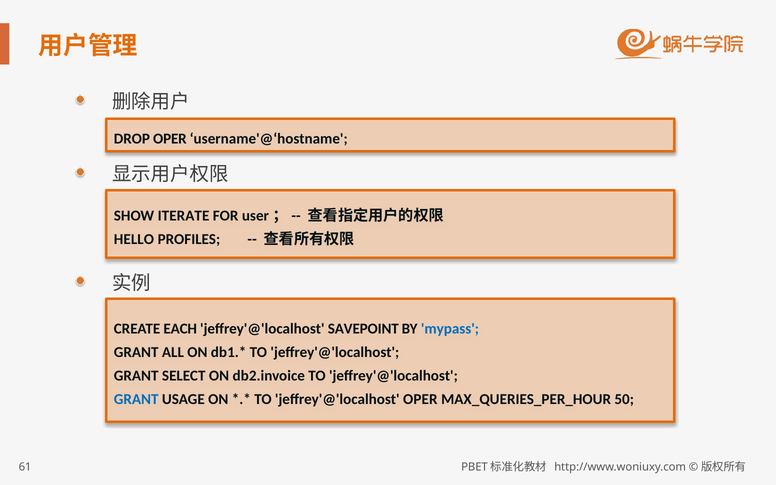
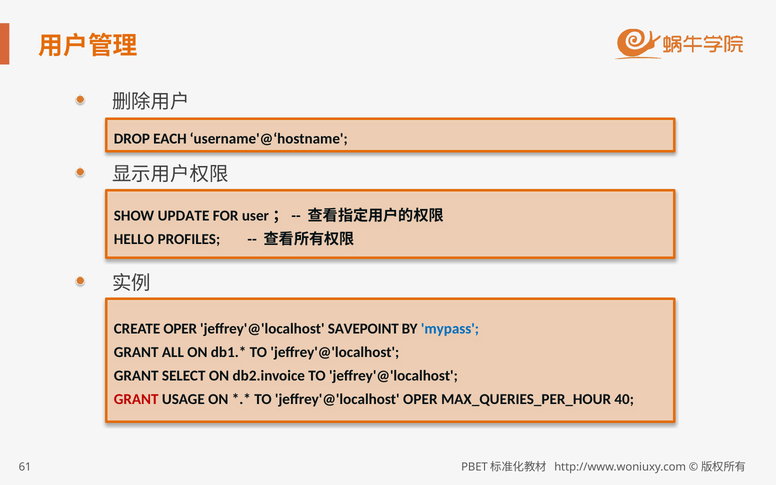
DROP OPER: OPER -> EACH (170, 139)
ITERATE: ITERATE -> UPDATE (184, 216)
CREATE EACH: EACH -> OPER (180, 329)
GRANT colour: blue -> red (136, 399)
50: 50 -> 40 (624, 399)
